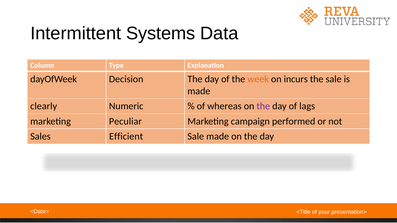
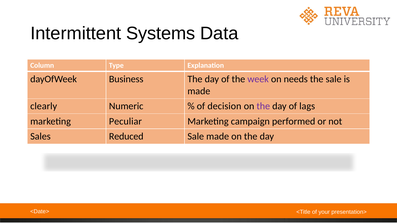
Decision: Decision -> Business (126, 79)
week colour: orange -> purple (258, 79)
incurs: incurs -> needs (296, 79)
whereas: whereas -> decision (224, 106)
Efficient: Efficient -> Reduced (126, 137)
